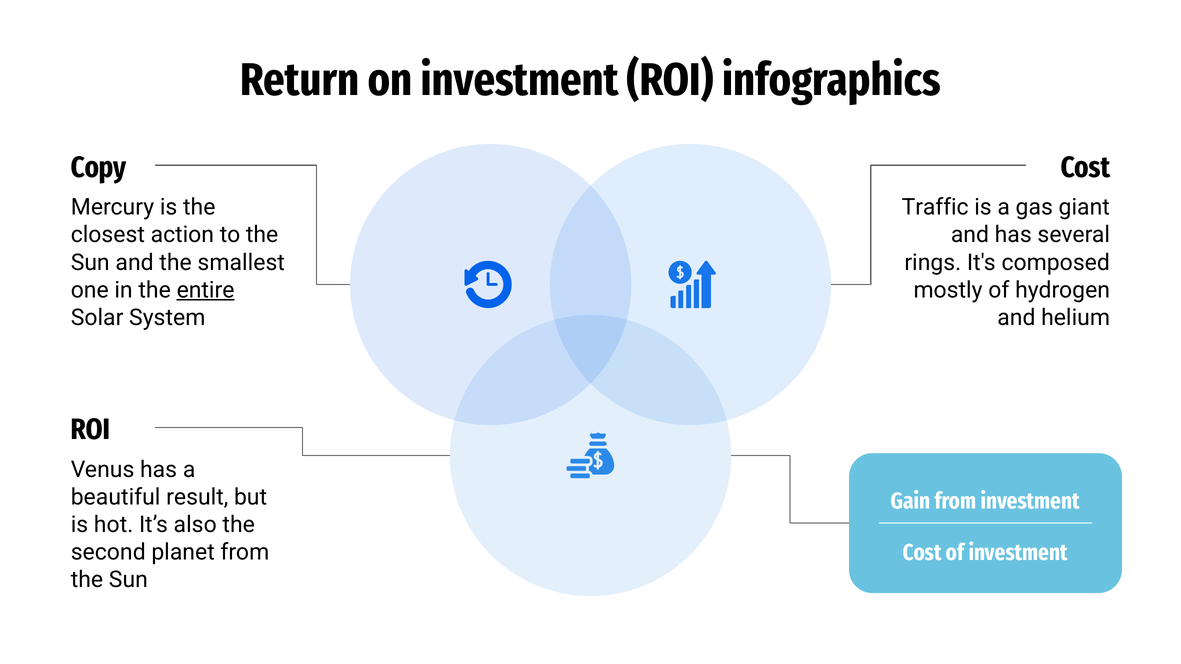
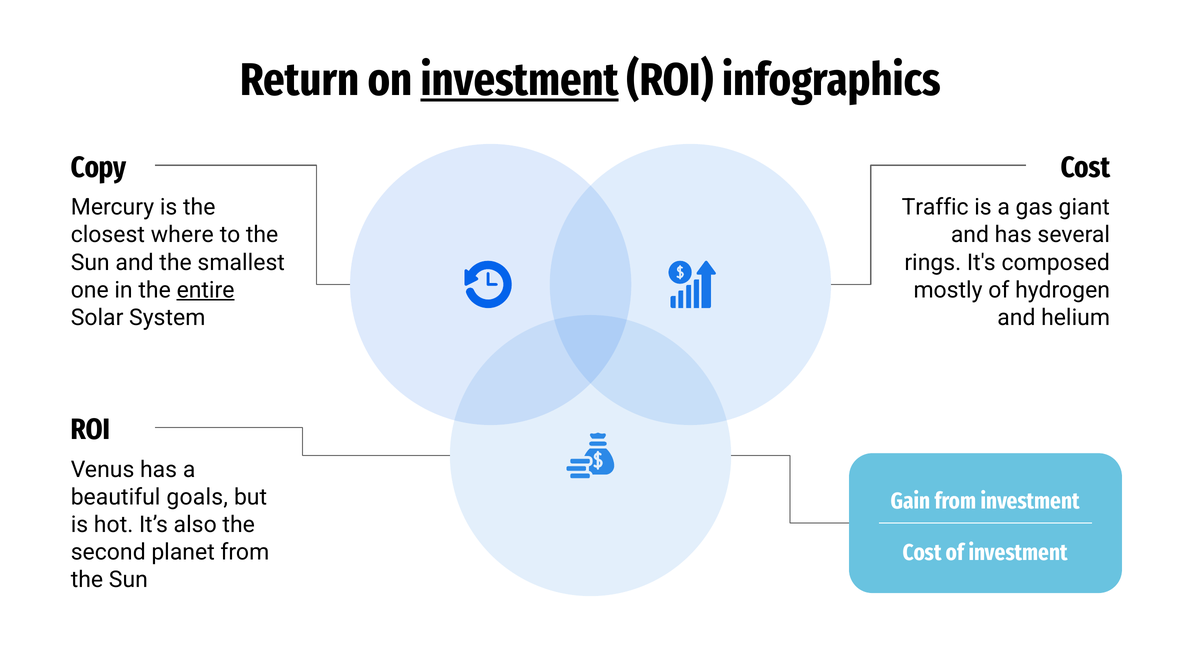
investment underline: none -> present (520, 80)
action: action -> where (182, 235)
result: result -> goals (197, 497)
